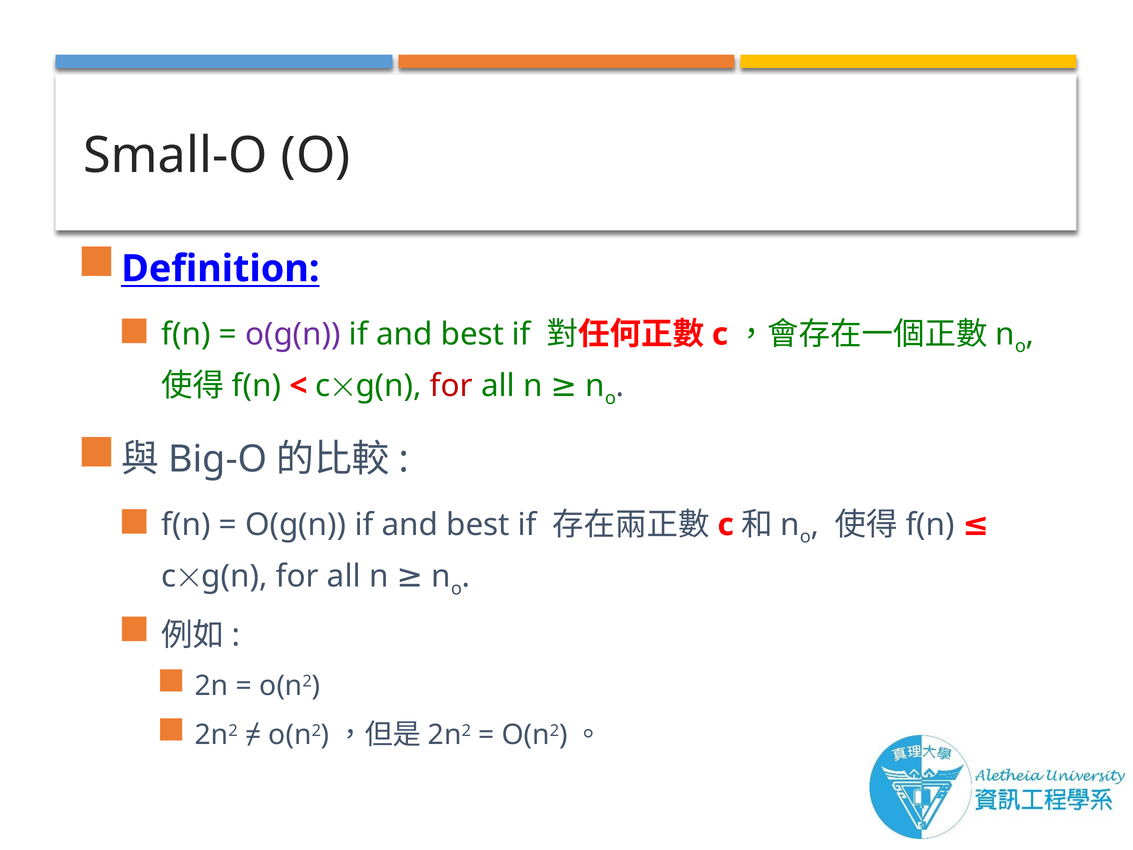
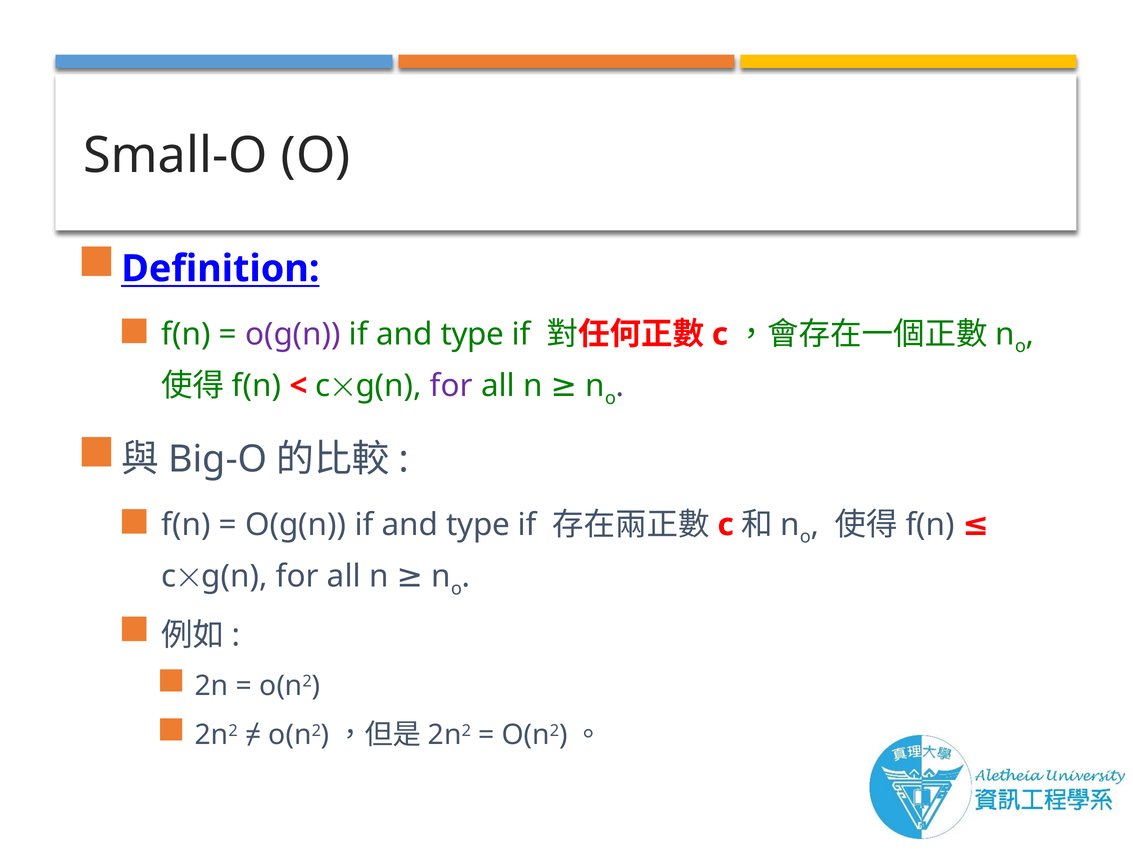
best: best -> type (472, 334)
for colour: red -> purple (451, 386)
best: best -> type (478, 525)
